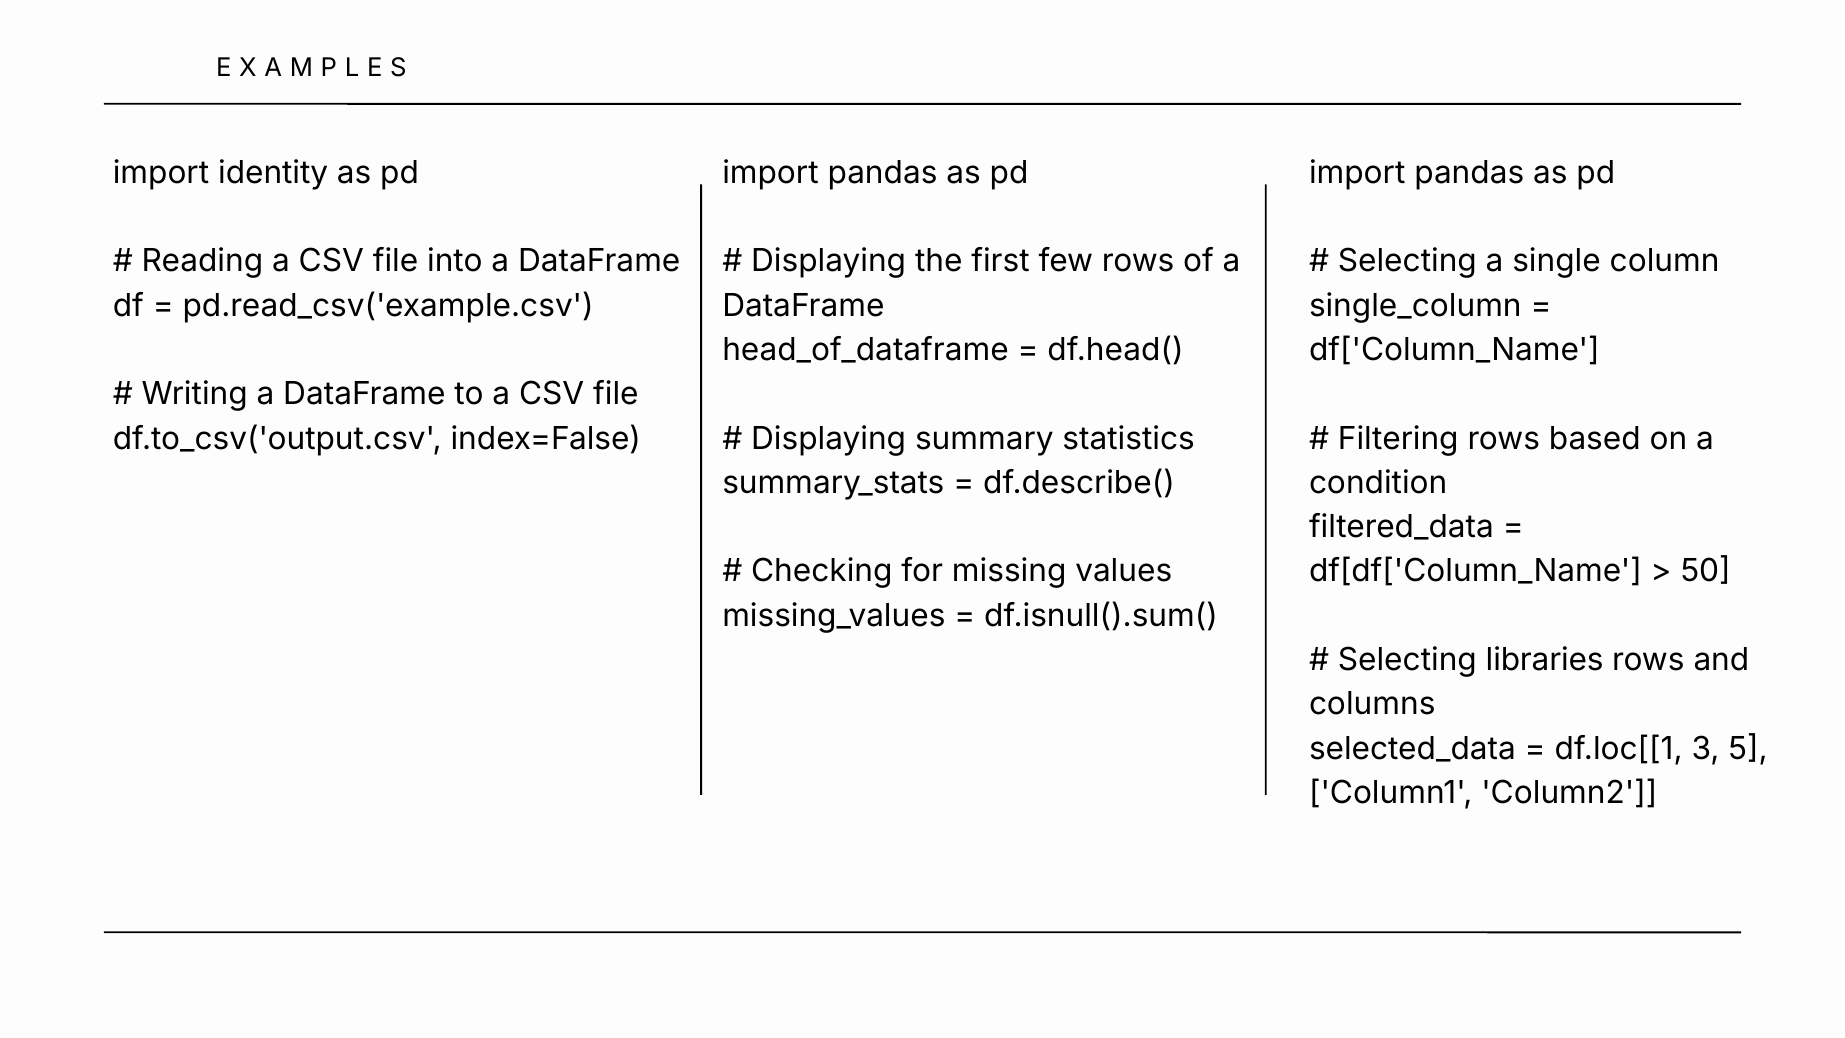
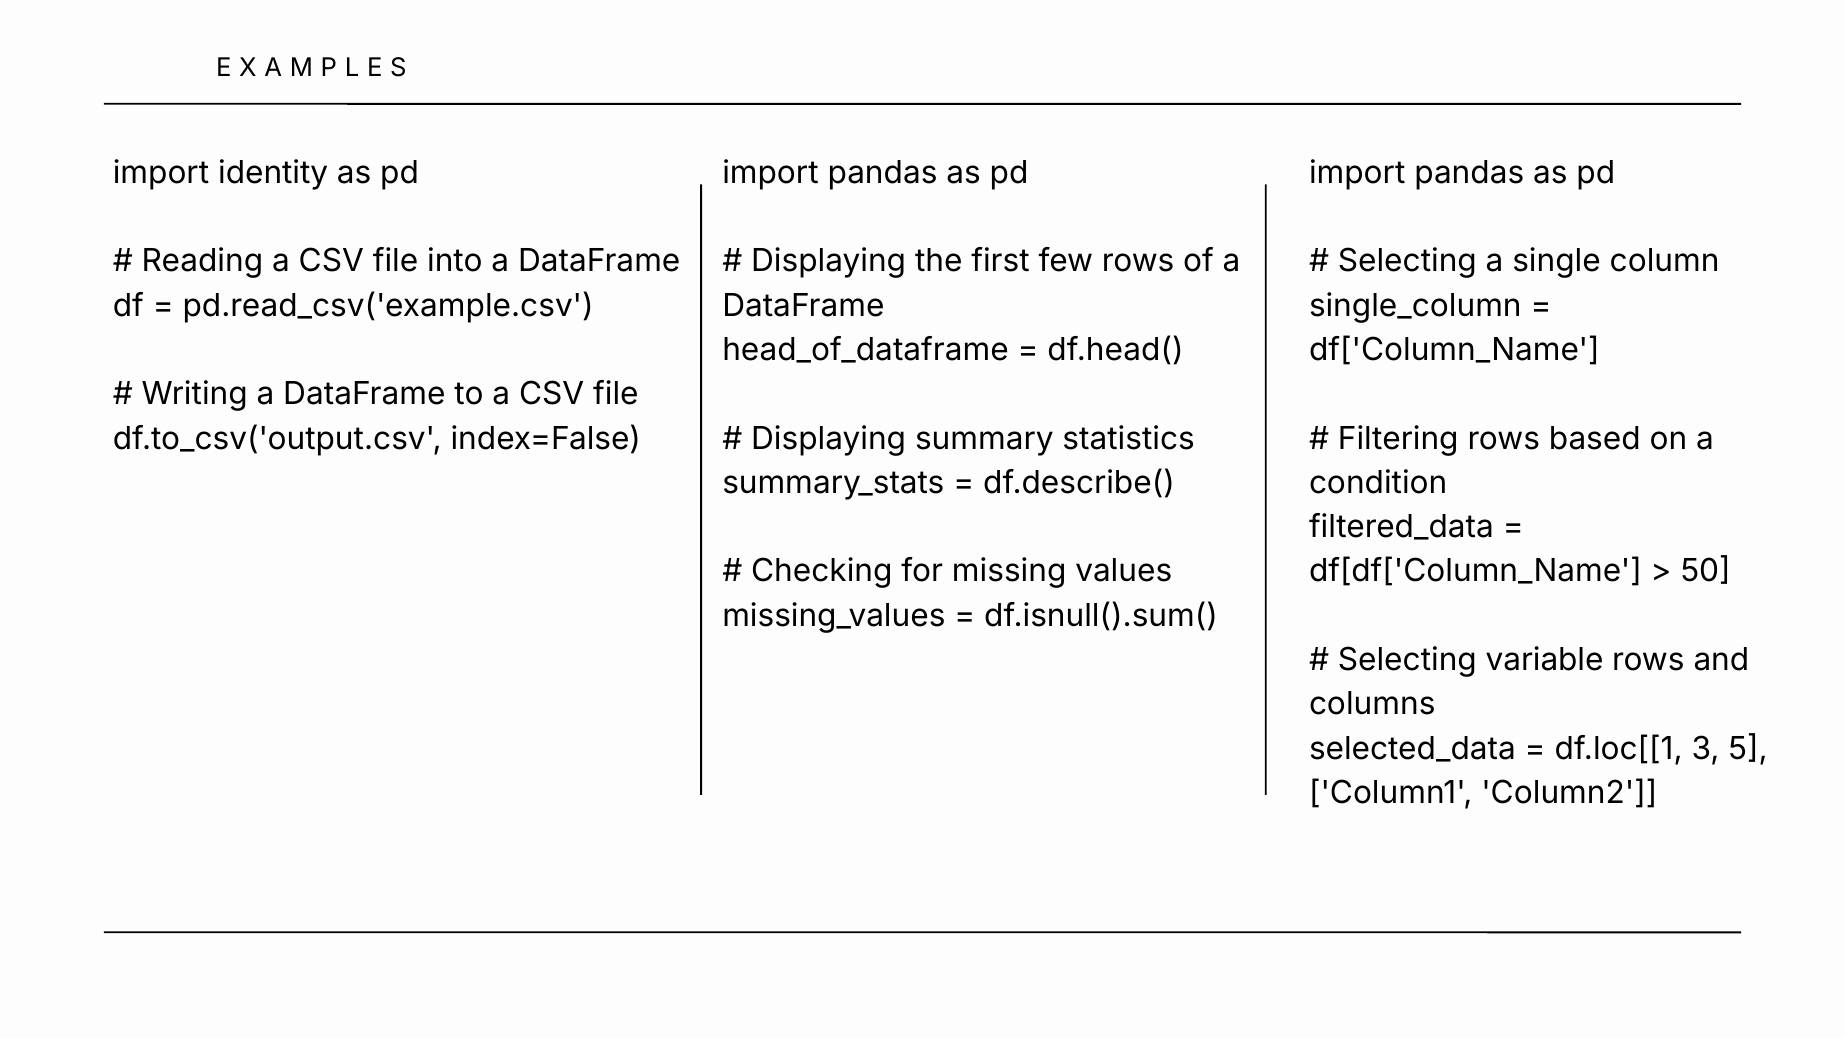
libraries: libraries -> variable (1545, 660)
